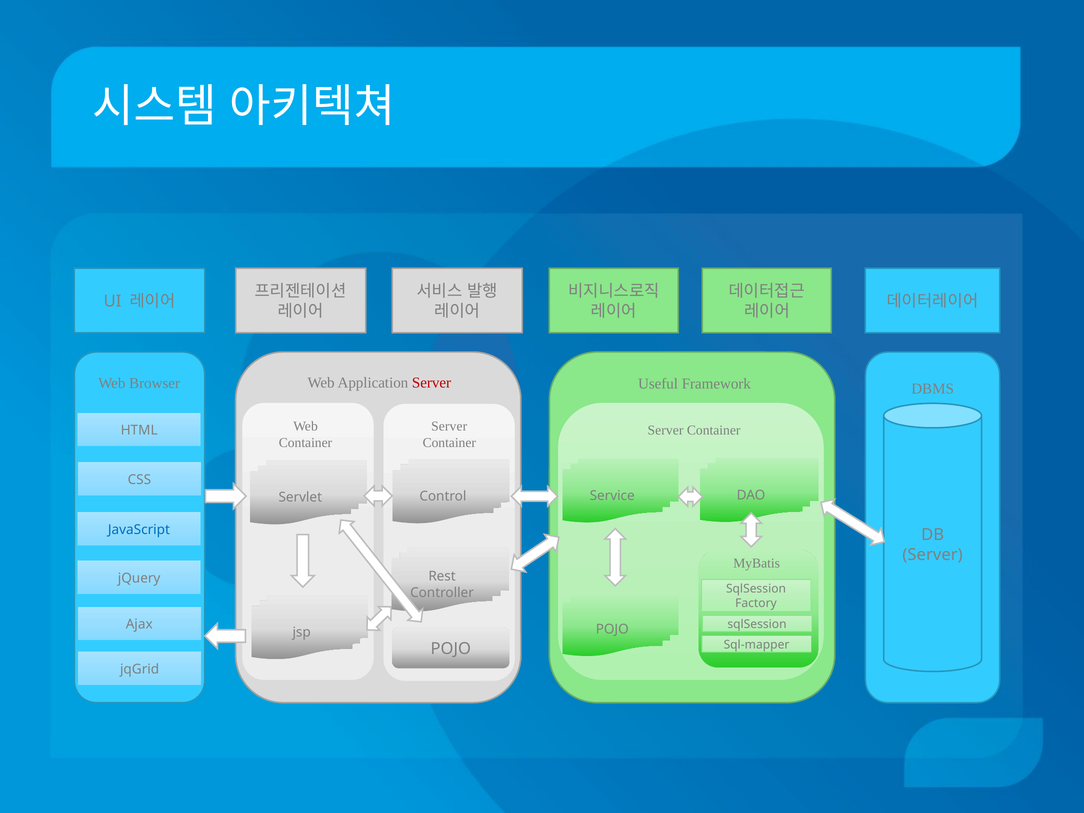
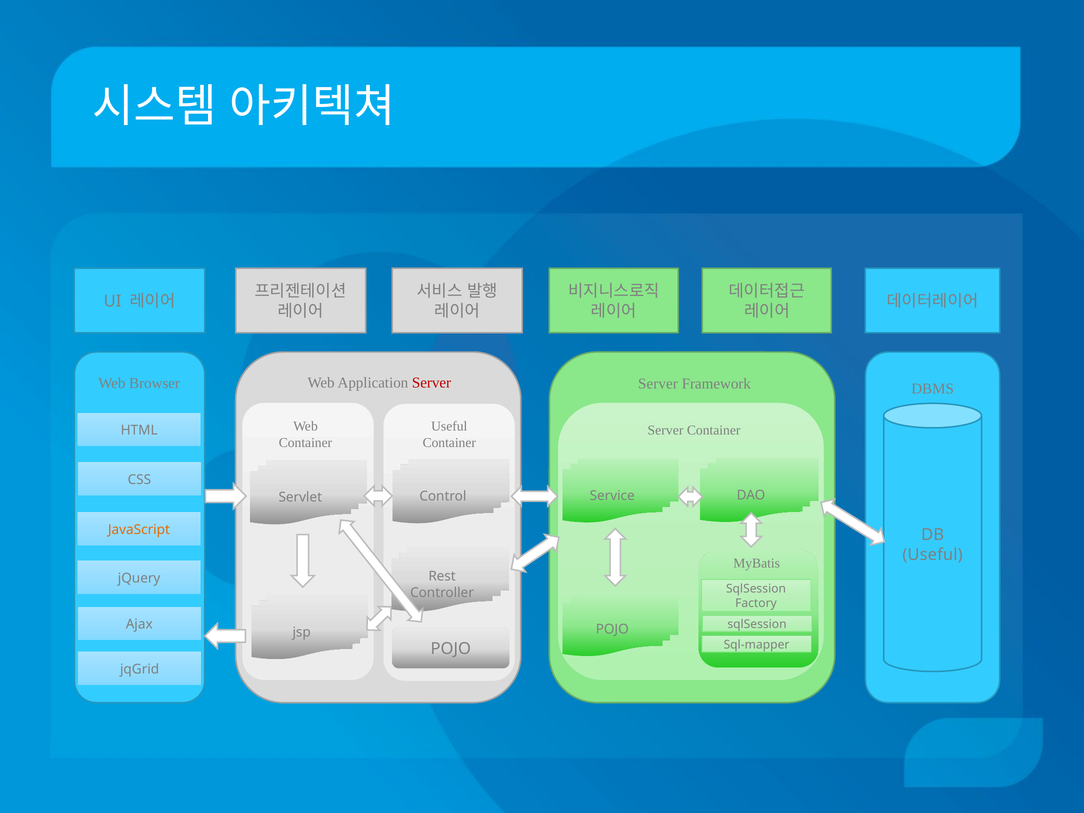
Useful: Useful -> Server (658, 384)
Server: Server -> Useful (449, 426)
JavaScript colour: blue -> orange (139, 530)
Server: Server -> Useful (933, 555)
